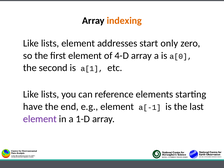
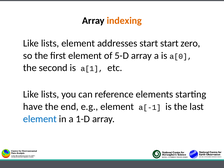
start only: only -> start (169, 43)
4-D: 4-D -> 5-D (122, 56)
element colour: purple -> blue (40, 119)
